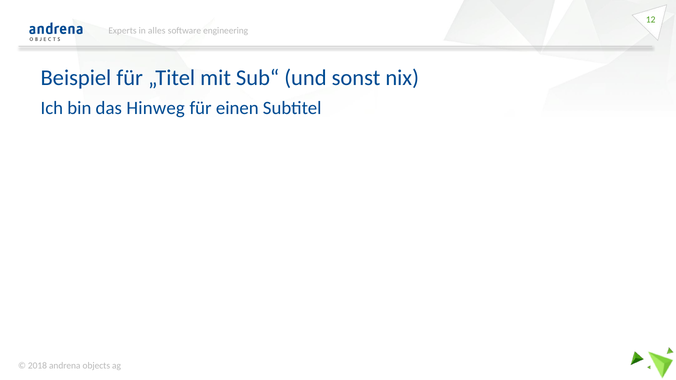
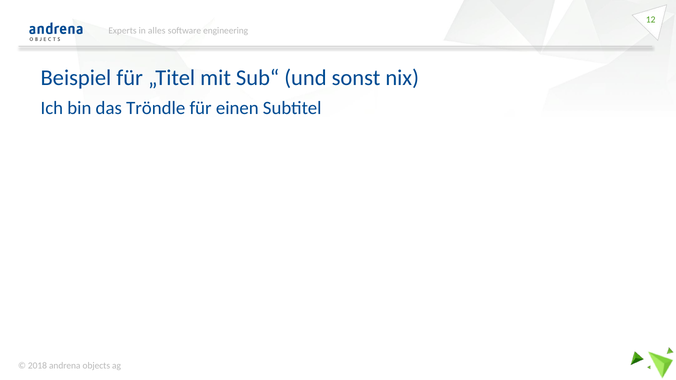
Hinweg: Hinweg -> Tröndle (156, 108)
